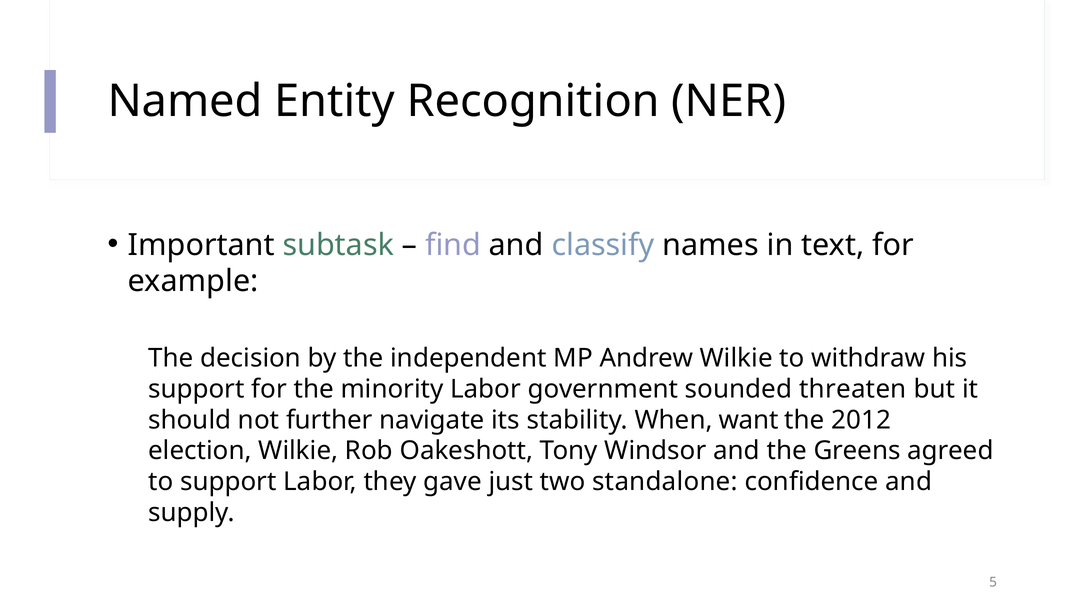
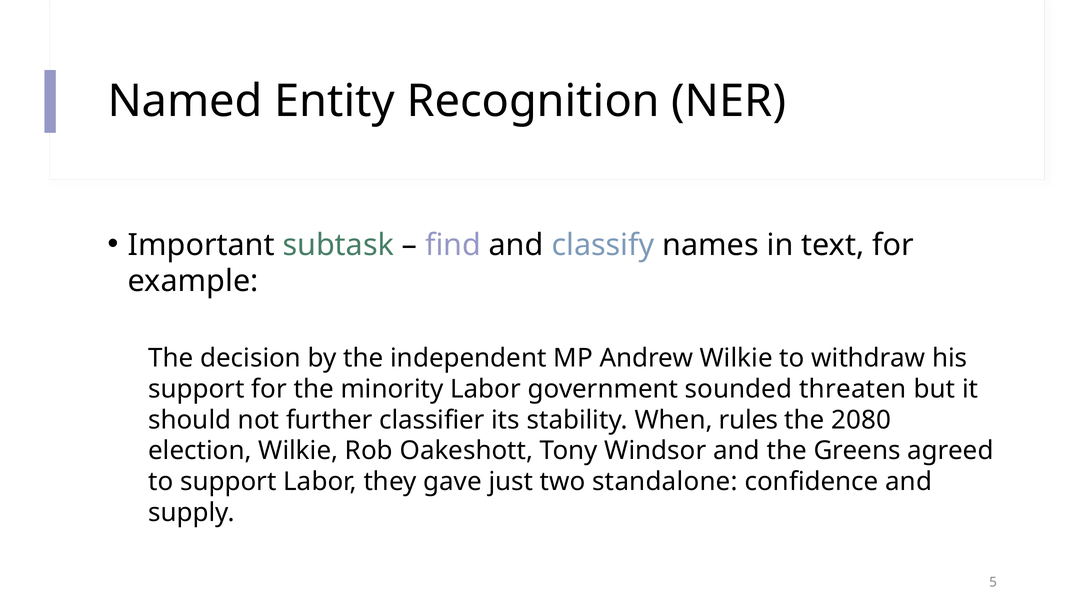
navigate: navigate -> classifier (432, 420)
want: want -> rules (749, 420)
2012: 2012 -> 2080 (861, 420)
